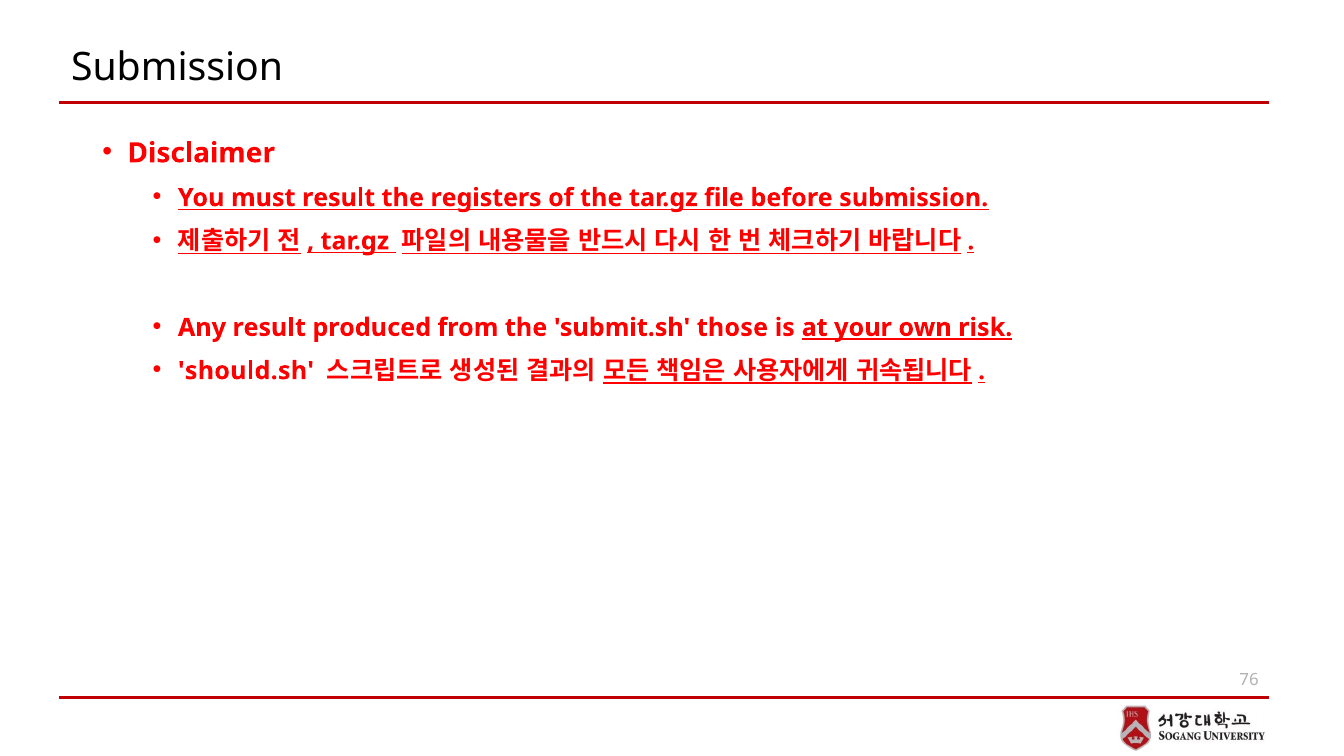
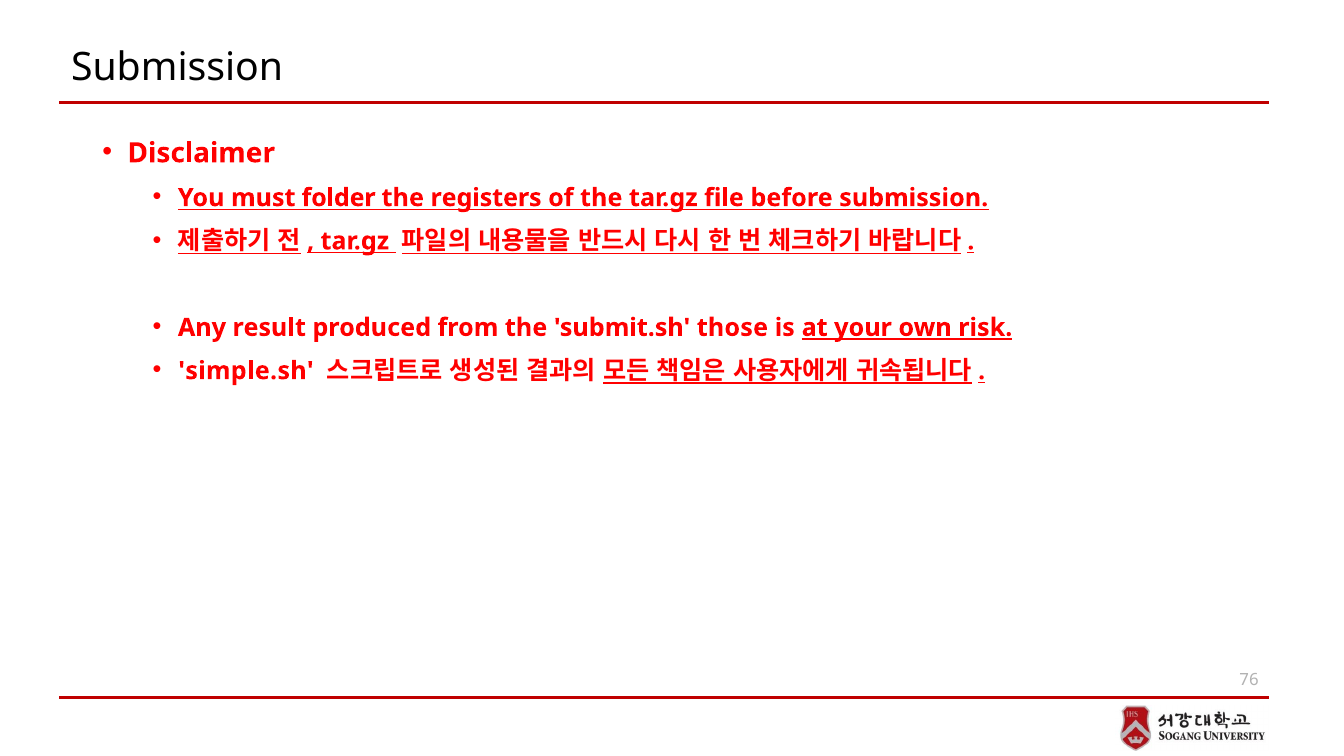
must result: result -> folder (339, 198)
should.sh: should.sh -> simple.sh (246, 371)
